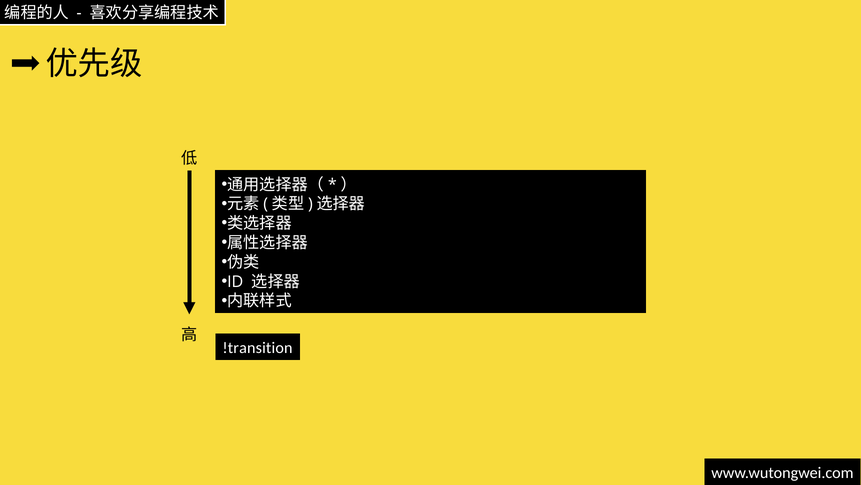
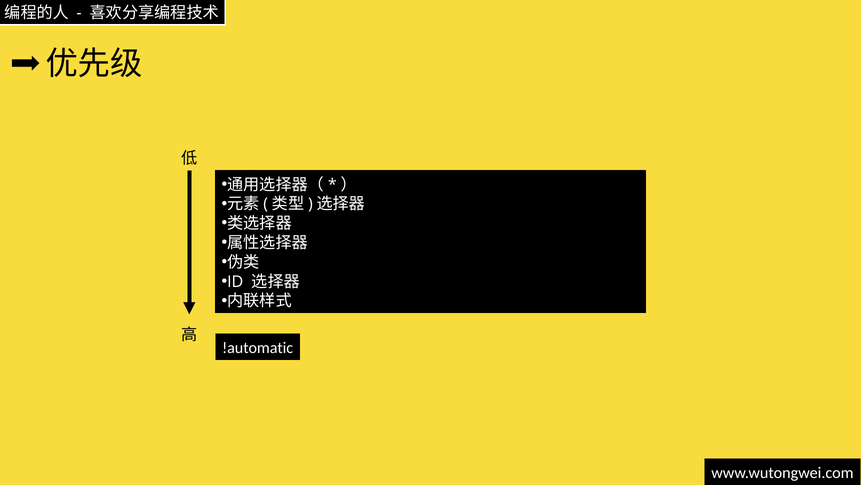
!transition: !transition -> !automatic (258, 347)
